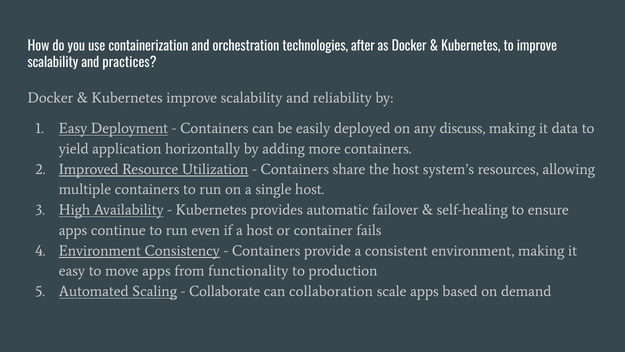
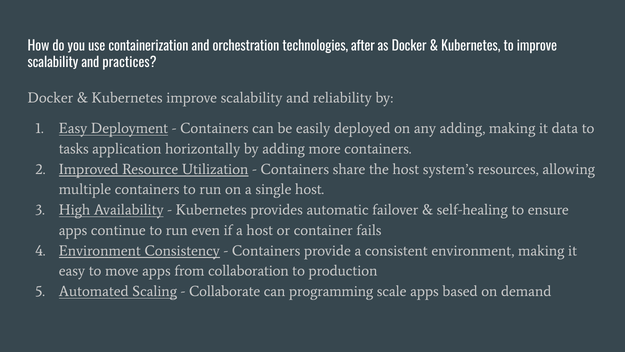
any discuss: discuss -> adding (463, 128)
yield: yield -> tasks (74, 149)
functionality: functionality -> collaboration (248, 271)
collaboration: collaboration -> programming (331, 291)
